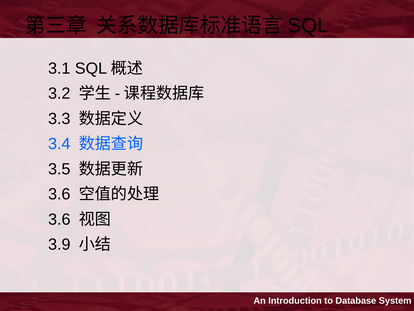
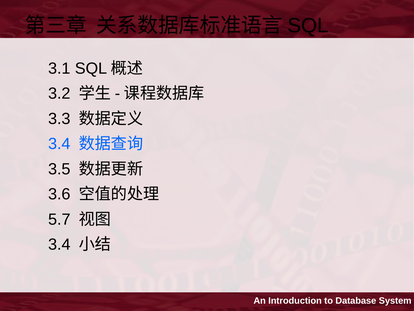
3.6: 3.6 -> 5.7 (59, 219)
3.9: 3.9 -> 3.4 (59, 244)
